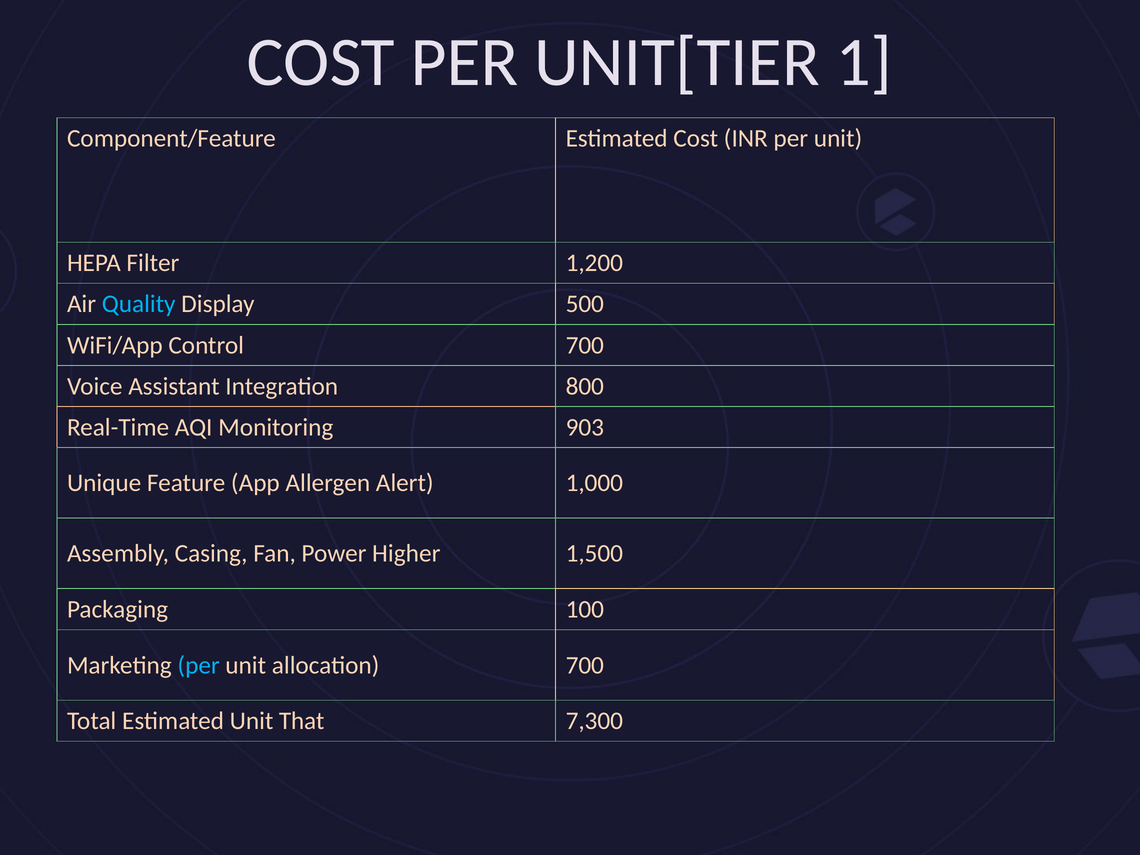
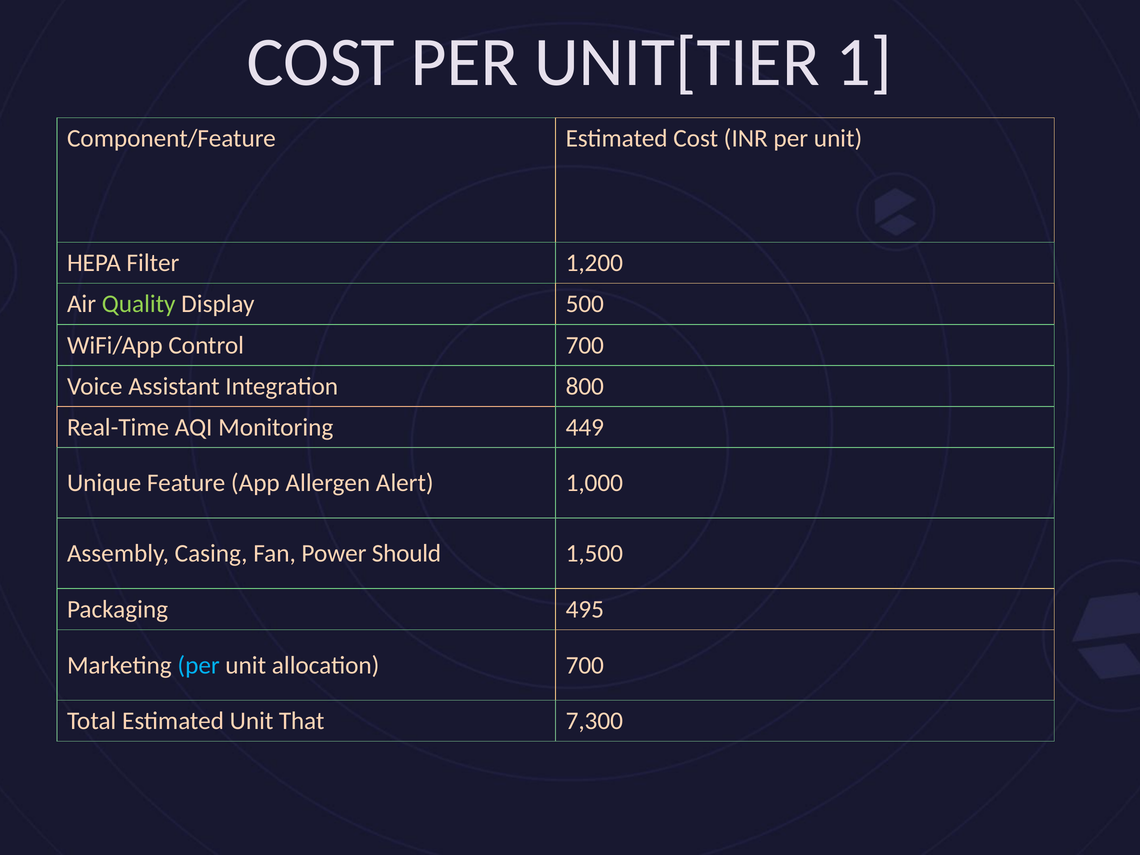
Quality colour: light blue -> light green (139, 304)
903: 903 -> 449 (585, 427)
Higher: Higher -> Should (406, 554)
100: 100 -> 495 (585, 609)
